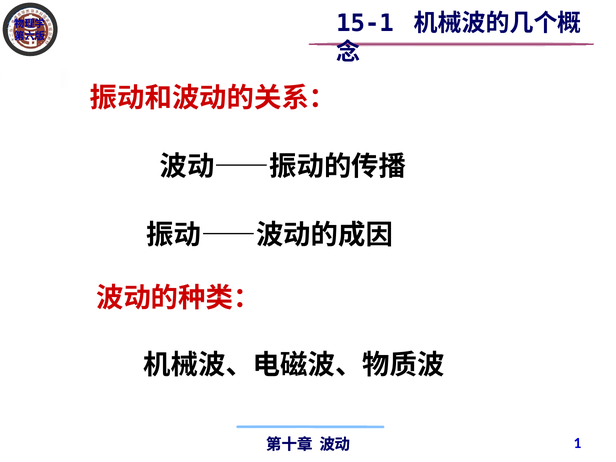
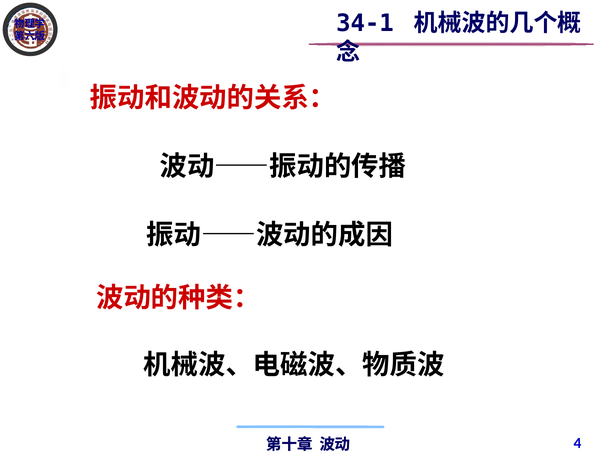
15-1: 15-1 -> 34-1 (365, 23)
1: 1 -> 4 (577, 443)
